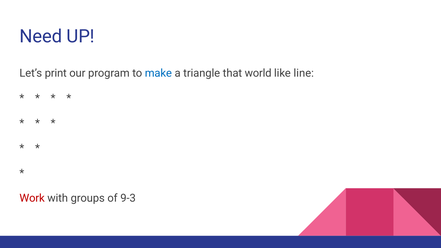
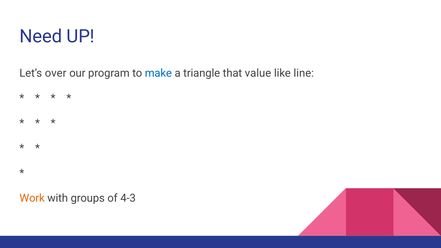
print: print -> over (56, 73)
world: world -> value (258, 73)
Work colour: red -> orange (32, 198)
9-3: 9-3 -> 4-3 (128, 198)
